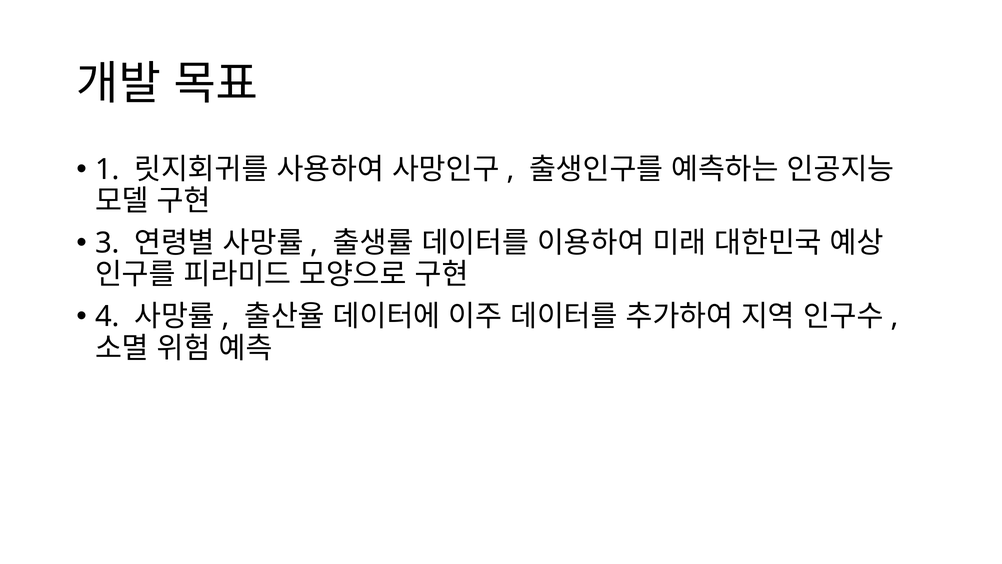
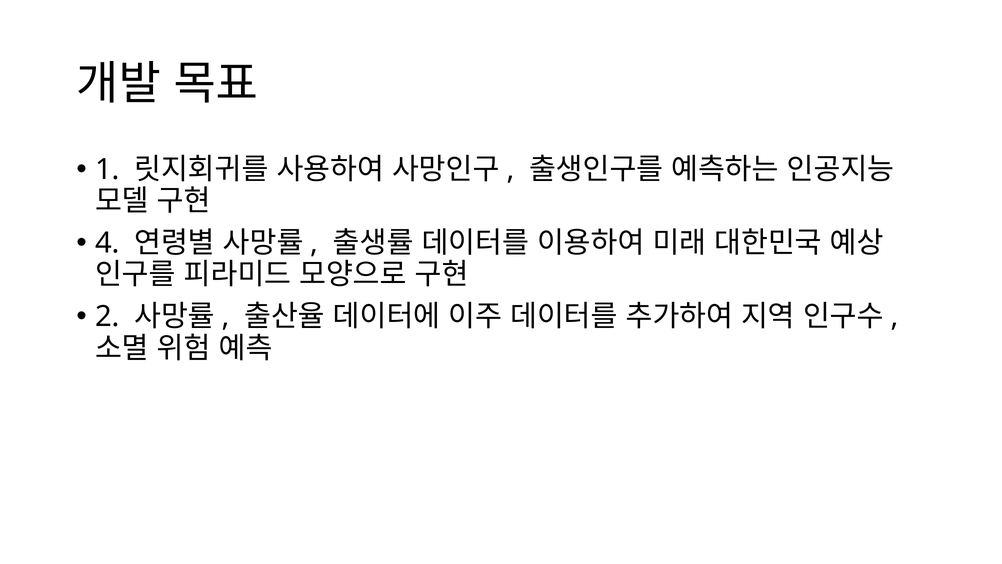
3: 3 -> 4 (107, 243)
4: 4 -> 2 (107, 317)
